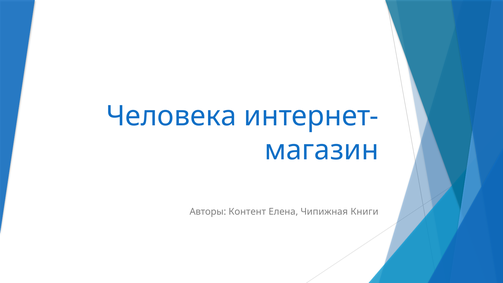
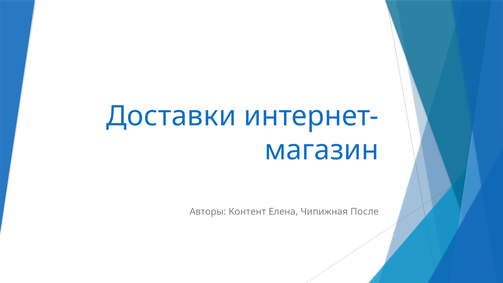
Человека: Человека -> Доставки (171, 116)
Книги: Книги -> После (365, 212)
